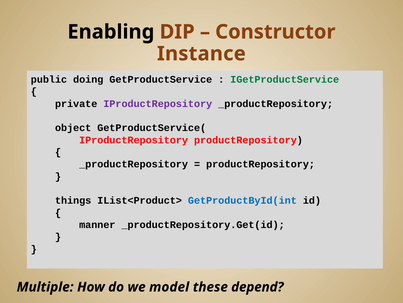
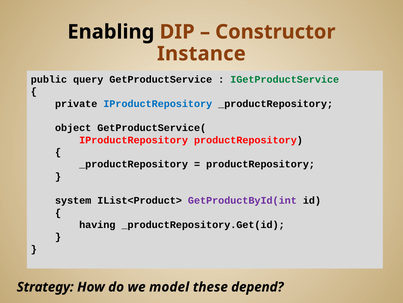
doing: doing -> query (88, 79)
IProductRepository colour: purple -> blue (158, 103)
things: things -> system (73, 200)
GetProductById(int colour: blue -> purple (242, 200)
manner: manner -> having (97, 224)
Multiple: Multiple -> Strategy (45, 286)
